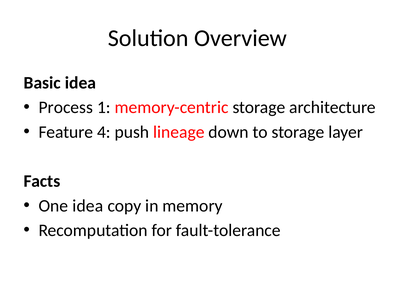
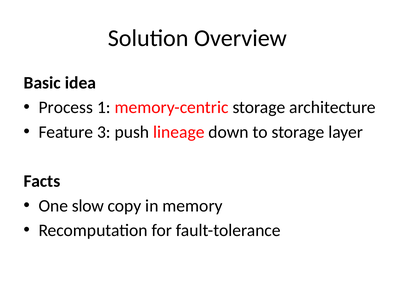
4: 4 -> 3 (104, 132)
One idea: idea -> slow (88, 206)
